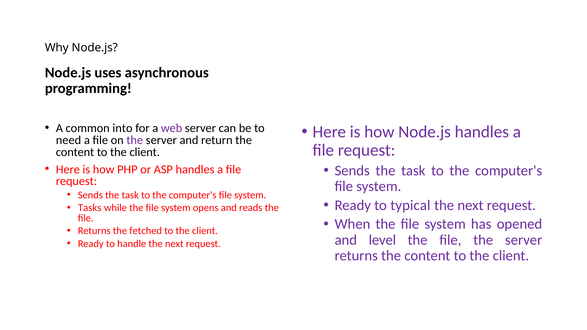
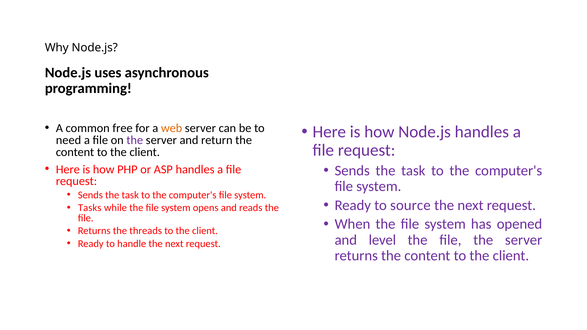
into: into -> free (123, 128)
web colour: purple -> orange (172, 128)
typical: typical -> source (410, 205)
fetched: fetched -> threads (146, 231)
